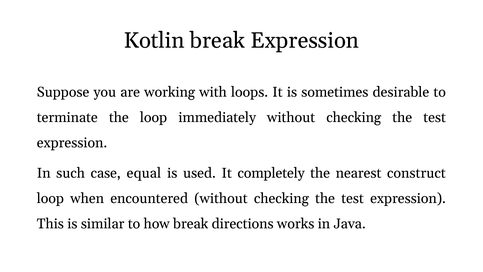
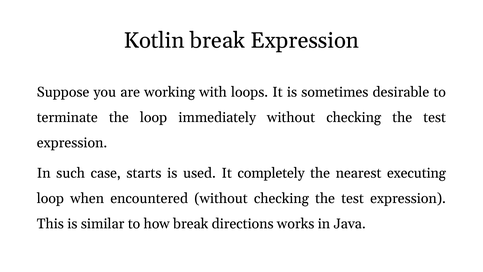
equal: equal -> starts (144, 173)
construct: construct -> executing (416, 173)
